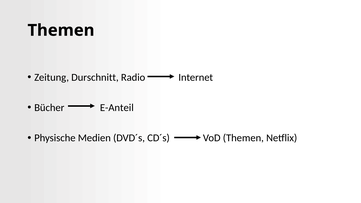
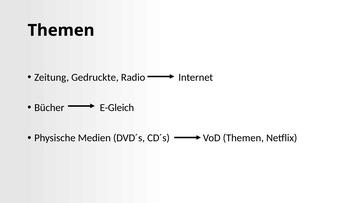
Durschnitt: Durschnitt -> Gedruckte (95, 77)
E-Anteil: E-Anteil -> E-Gleich (117, 108)
